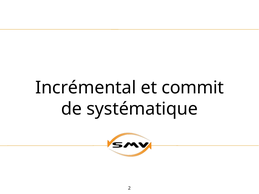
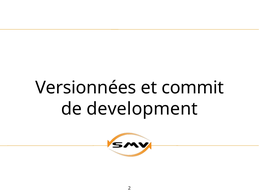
Incrémental: Incrémental -> Versionnées (86, 88)
systématique: systématique -> development (142, 109)
